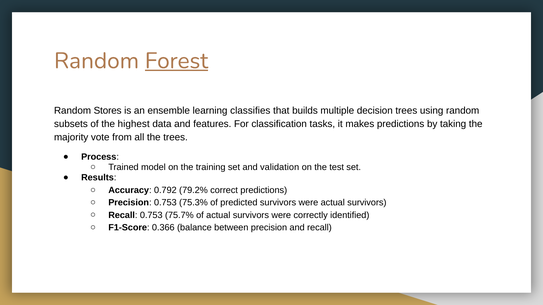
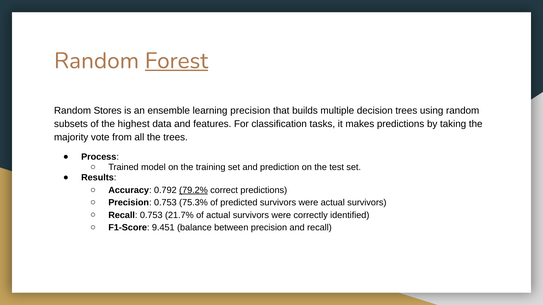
learning classifies: classifies -> precision (250, 111)
validation: validation -> prediction (280, 167)
79.2% underline: none -> present (193, 190)
75.7%: 75.7% -> 21.7% (179, 215)
0.366: 0.366 -> 9.451 (163, 228)
